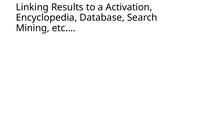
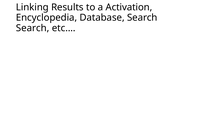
Mining: Mining -> Search (33, 28)
